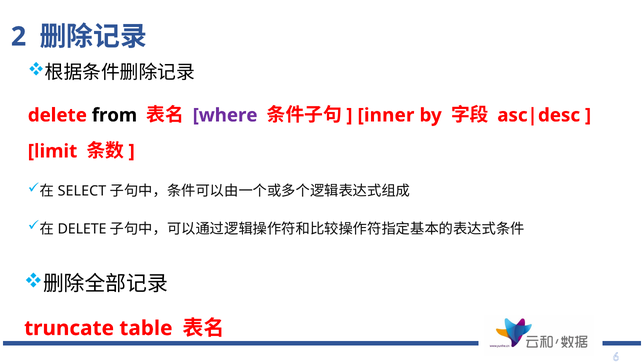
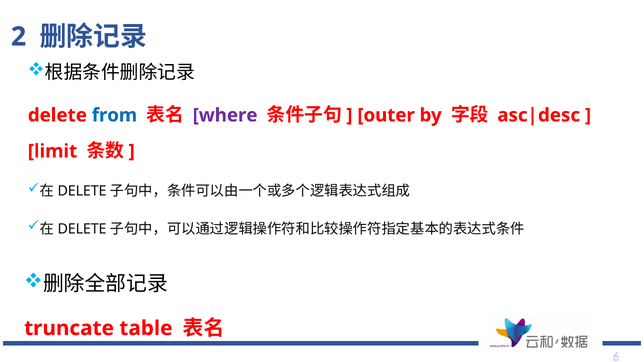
from colour: black -> blue (114, 115)
inner: inner -> outer (386, 115)
SELECT: SELECT -> DELETE (82, 191)
